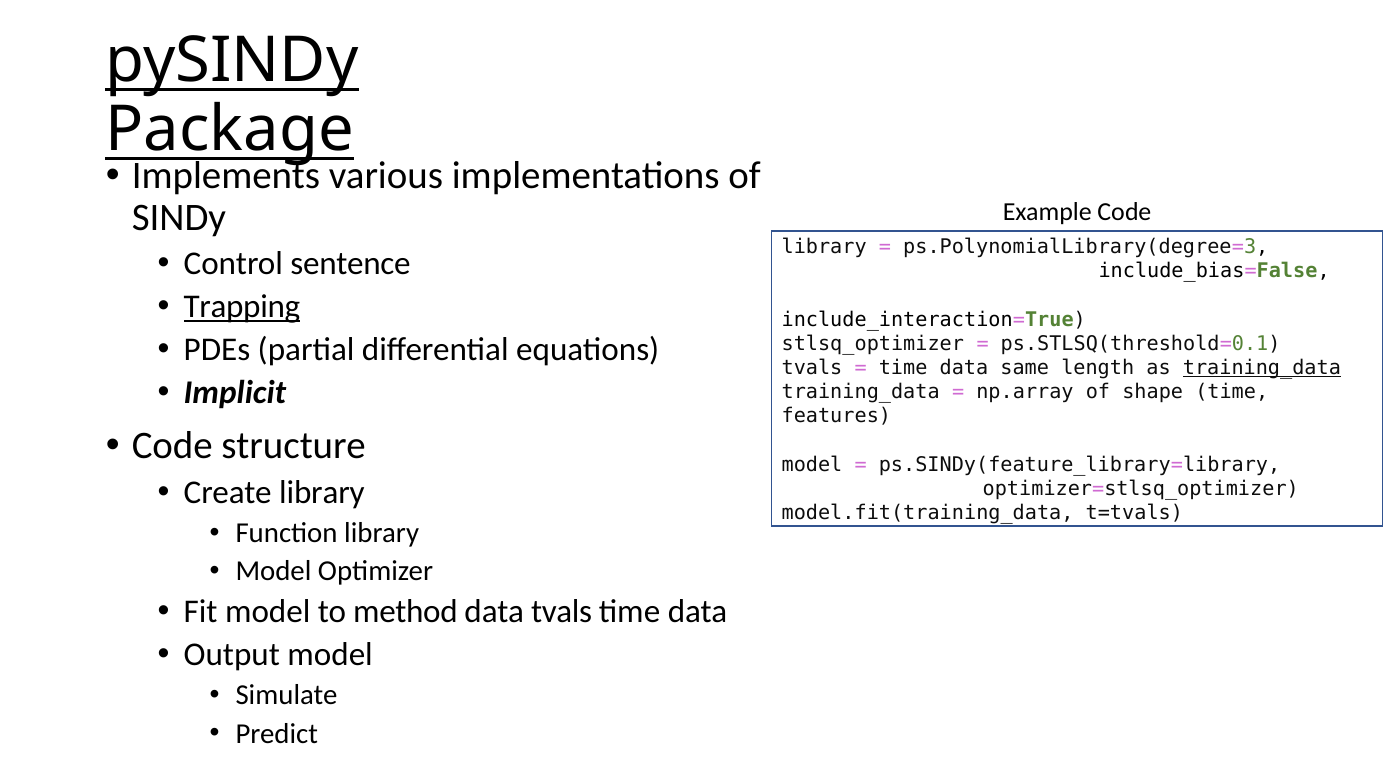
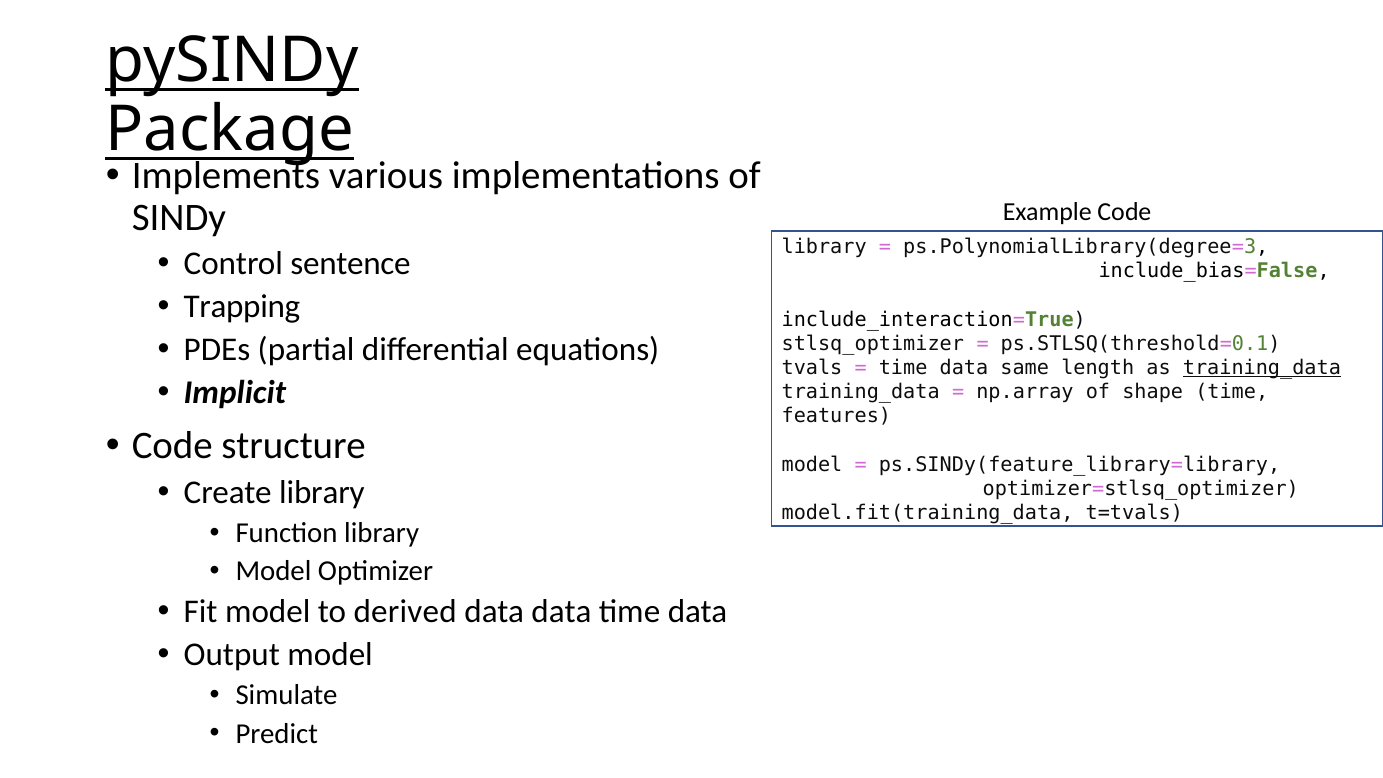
Trapping underline: present -> none (242, 307)
method: method -> derived (405, 612)
data tvals: tvals -> data (561, 612)
